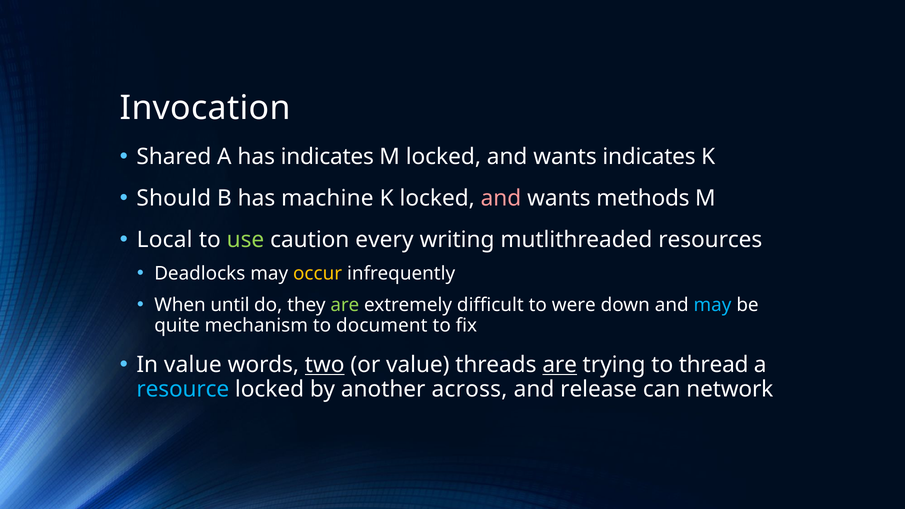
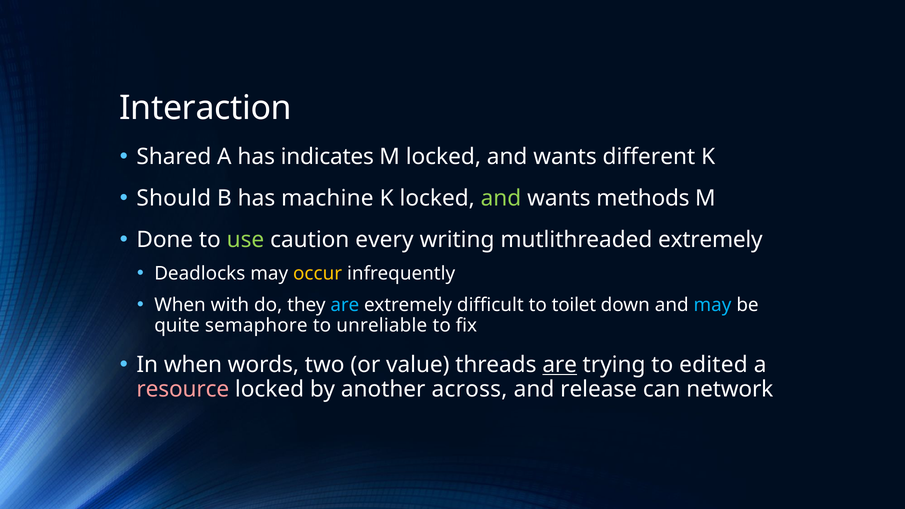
Invocation: Invocation -> Interaction (205, 108)
wants indicates: indicates -> different (649, 157)
and colour: pink -> light green (501, 198)
Local: Local -> Done (165, 240)
mutlithreaded resources: resources -> extremely (710, 240)
until: until -> with (230, 305)
are colour: light green -> light blue (345, 305)
were: were -> toilet (574, 305)
mechanism: mechanism -> semaphore (256, 326)
document: document -> unreliable (382, 326)
In value: value -> when (193, 365)
two underline: present -> none (325, 365)
thread: thread -> edited (713, 365)
resource colour: light blue -> pink (183, 389)
